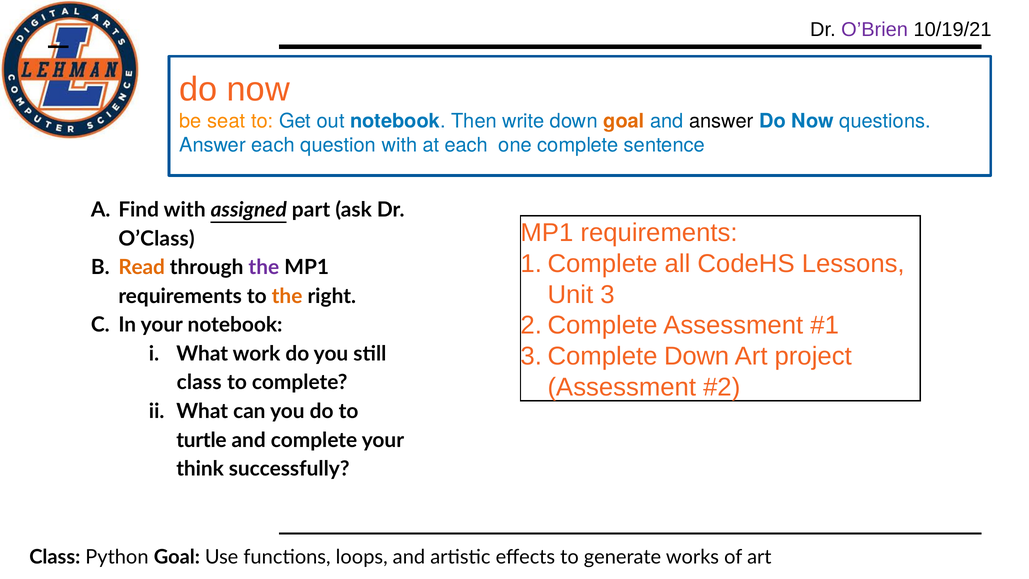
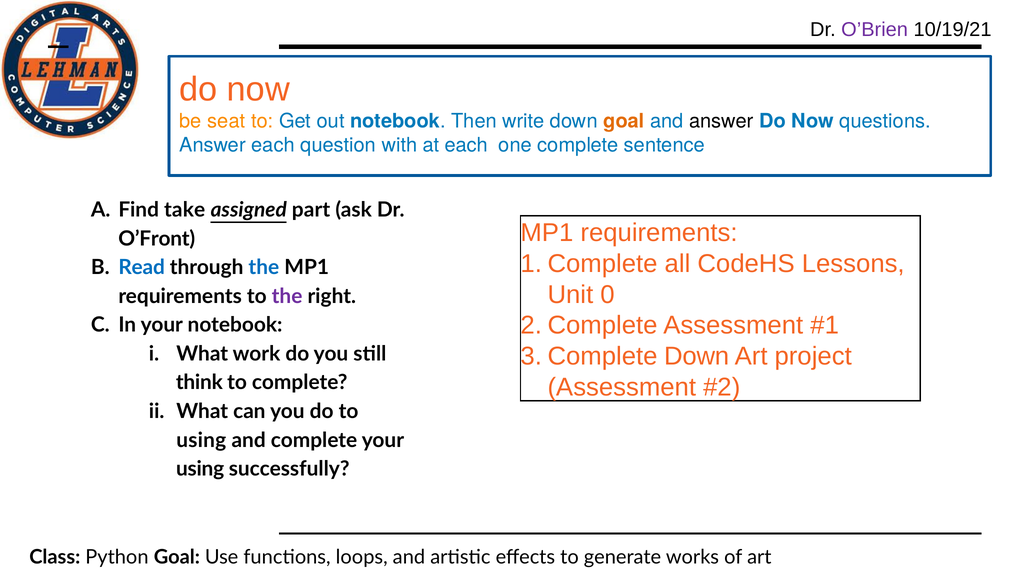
Find with: with -> take (185, 210)
O’Class: O’Class -> O’Front (157, 239)
Read colour: orange -> blue (142, 267)
the colour: purple -> blue (264, 267)
3: 3 -> 0 (607, 294)
the colour: orange -> purple (287, 296)
class: class -> think (199, 382)
turtle: turtle -> using (201, 440)
think: think -> using (200, 469)
